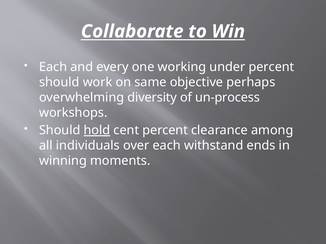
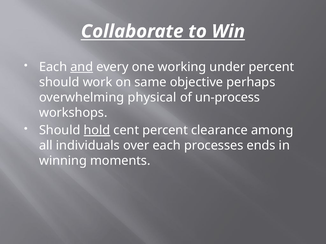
and underline: none -> present (82, 67)
diversity: diversity -> physical (152, 98)
withstand: withstand -> processes (214, 146)
